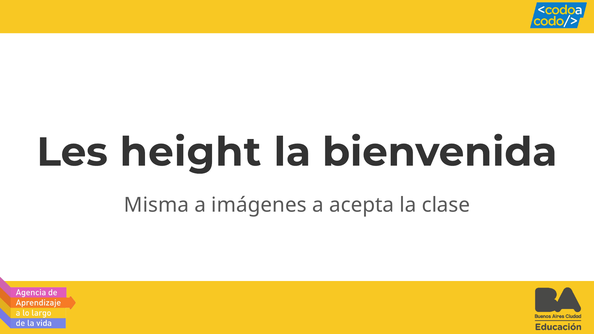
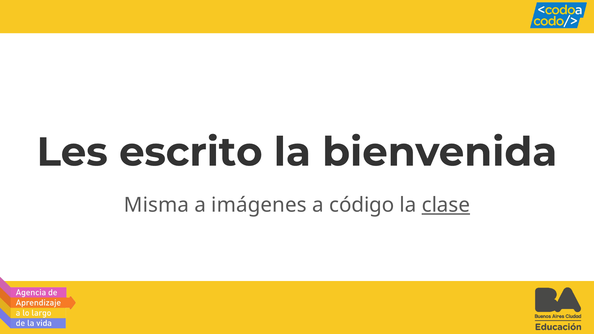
height: height -> escrito (191, 152)
acepta: acepta -> código (362, 205)
clase underline: none -> present (446, 205)
